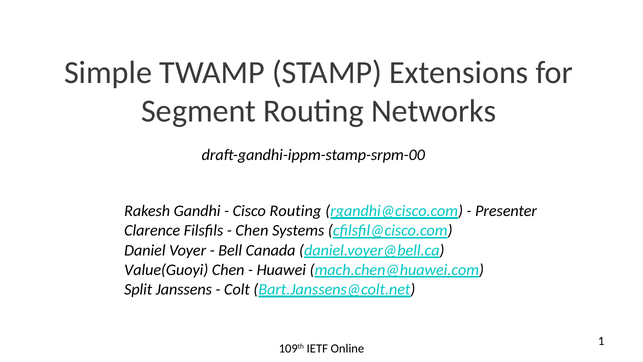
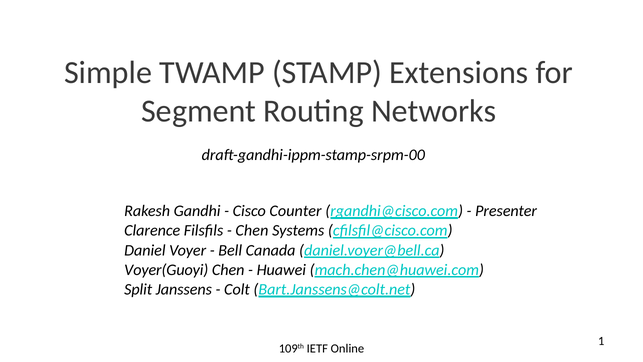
Cisco Routing: Routing -> Counter (296, 211)
Value(Guoyi: Value(Guoyi -> Voyer(Guoyi (166, 270)
